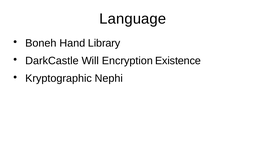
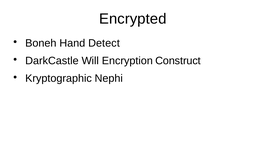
Language: Language -> Encrypted (133, 19)
Library: Library -> Detect (104, 43)
Existence: Existence -> Construct (178, 61)
